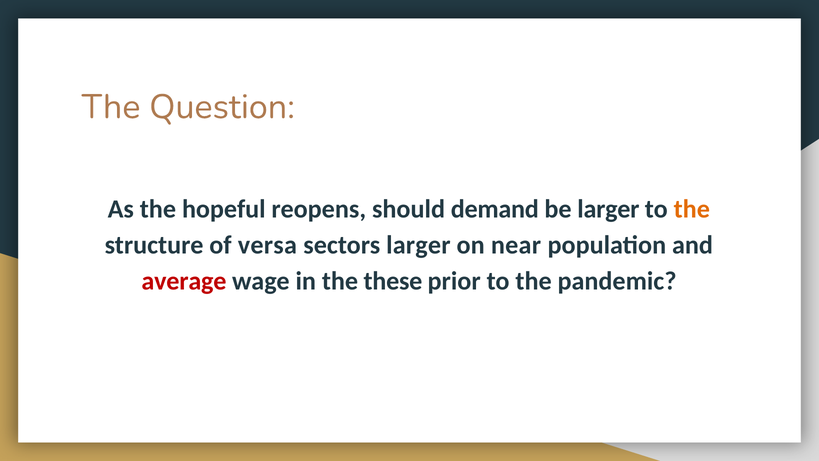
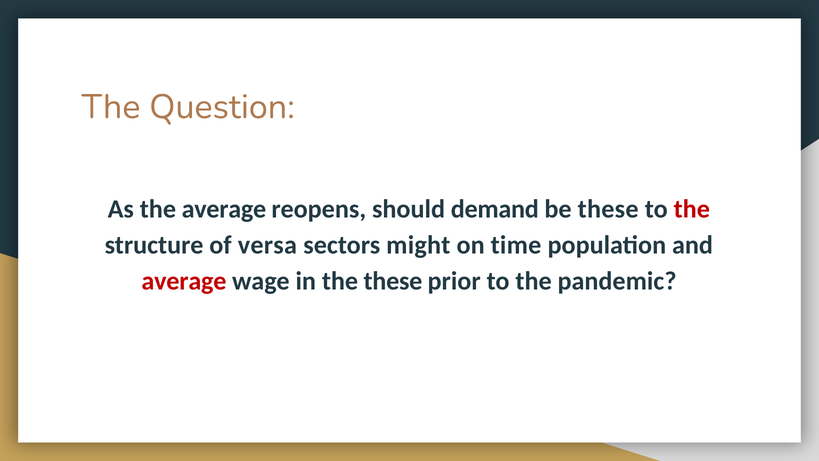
the hopeful: hopeful -> average (224, 209)
be larger: larger -> these (608, 209)
the colour: orange -> red (692, 209)
sectors larger: larger -> might (418, 245)
near: near -> time (516, 245)
